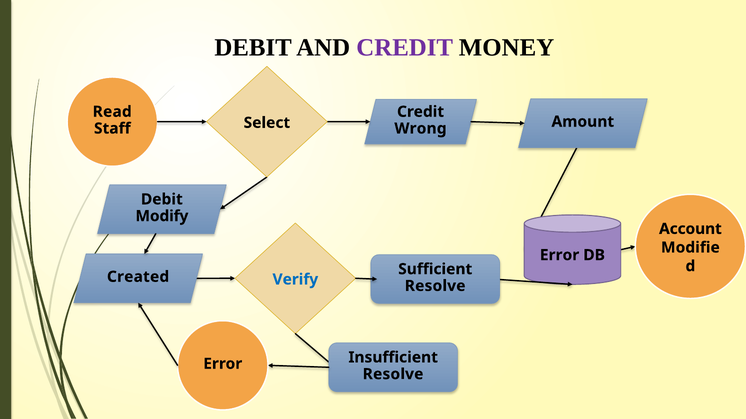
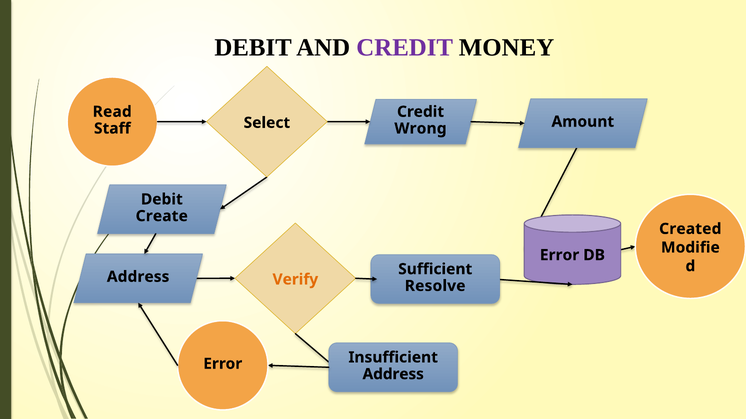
Modify: Modify -> Create (162, 216)
Account: Account -> Created (690, 229)
Created: Created -> Address (138, 277)
Verify colour: blue -> orange (295, 280)
Resolve: Resolve -> Address (393, 375)
